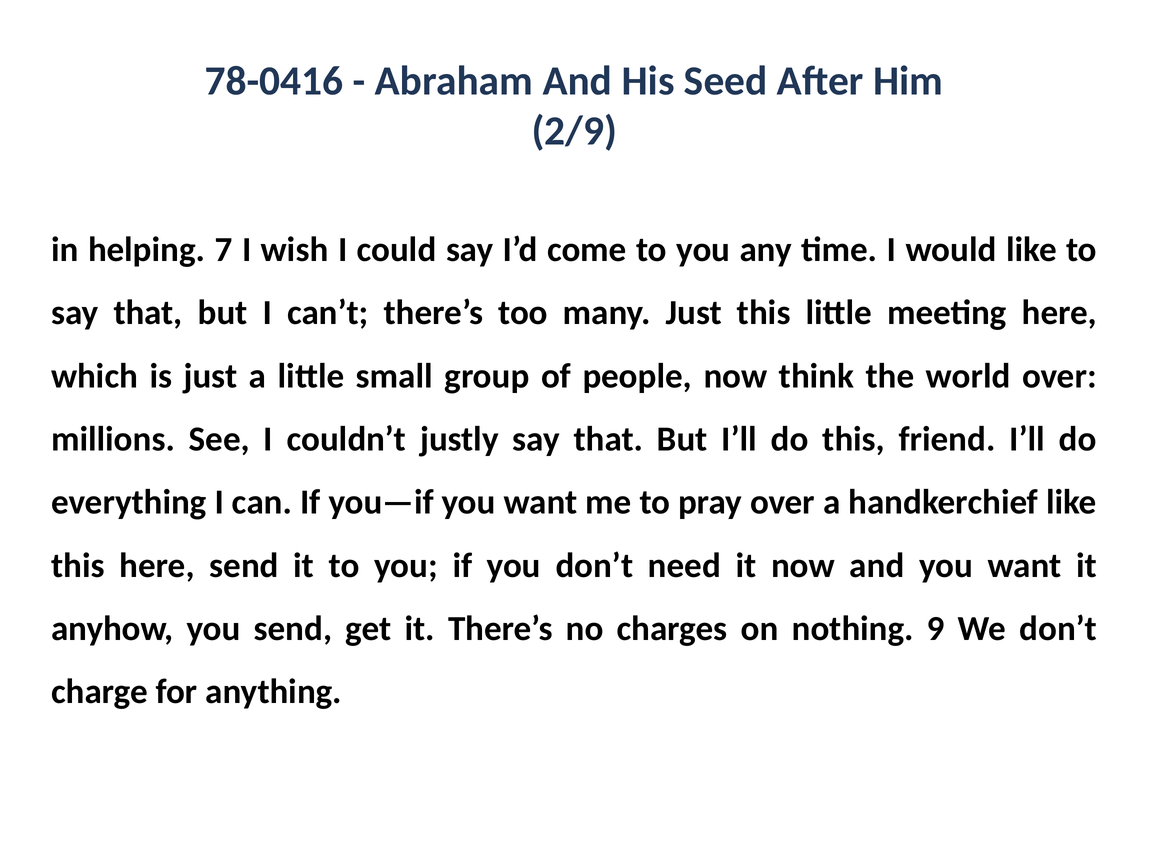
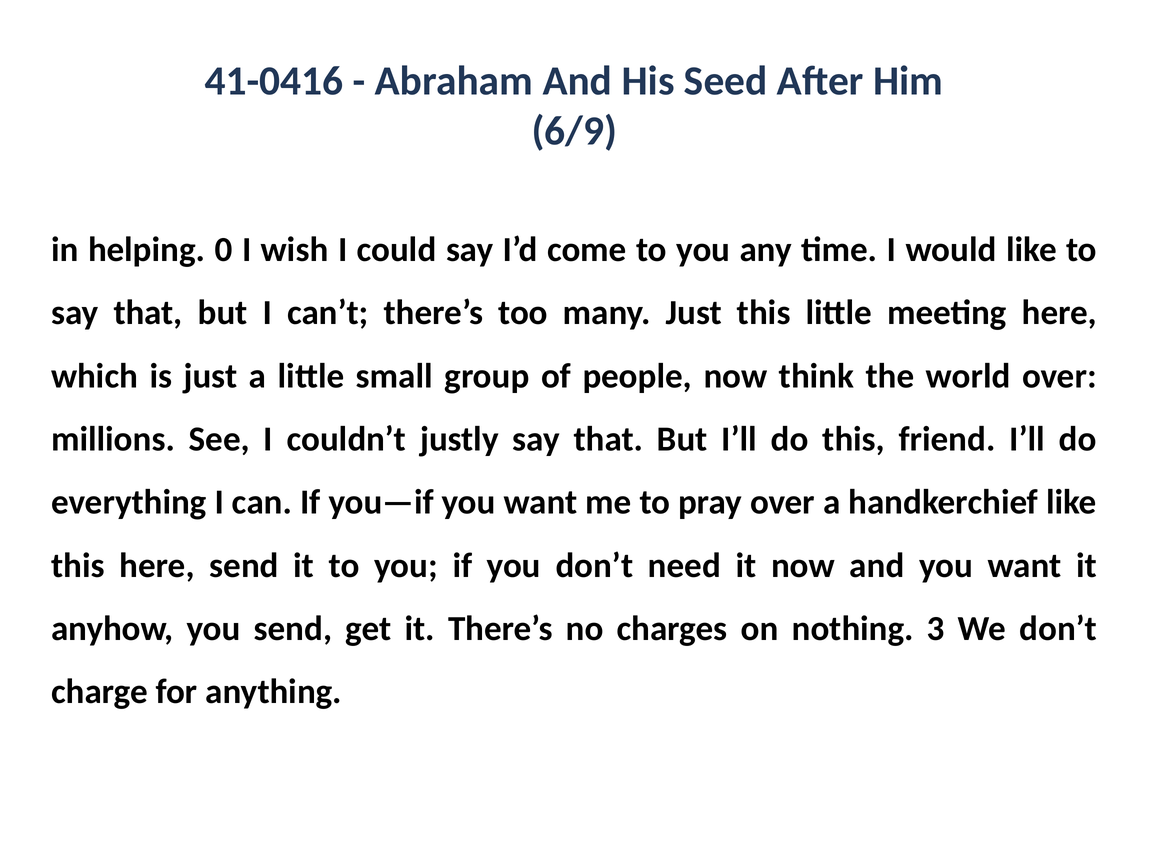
78-0416: 78-0416 -> 41-0416 (274, 81)
2/9: 2/9 -> 6/9 (574, 131)
7: 7 -> 0 (224, 250)
9: 9 -> 3 (936, 629)
